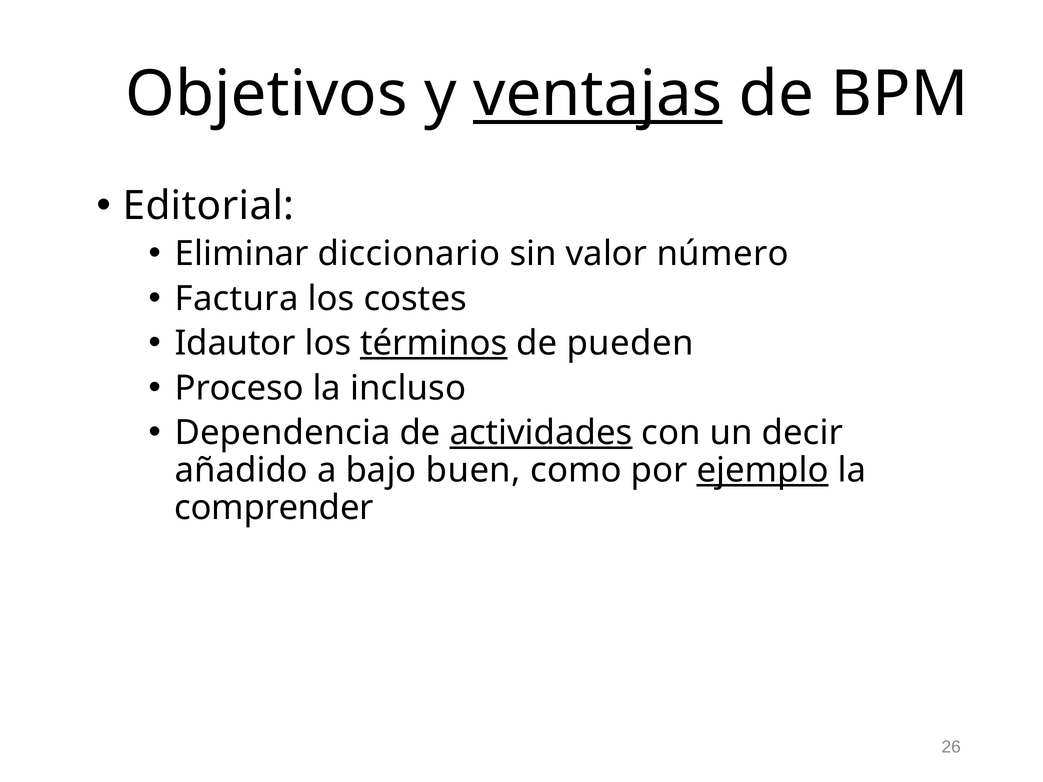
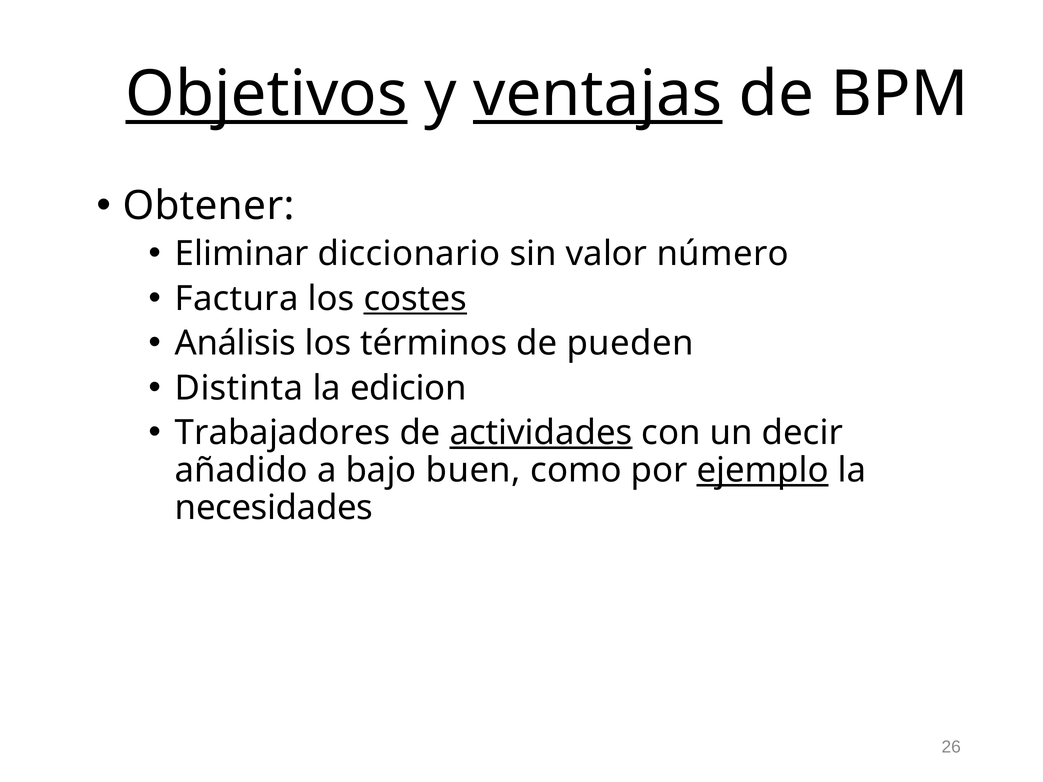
Objetivos underline: none -> present (266, 94)
Editorial: Editorial -> Obtener (209, 206)
costes underline: none -> present (415, 299)
Idautor: Idautor -> Análisis (235, 343)
términos underline: present -> none (434, 343)
Proceso: Proceso -> Distinta (239, 388)
incluso: incluso -> edicion (408, 388)
Dependencia: Dependencia -> Trabajadores (283, 433)
comprender: comprender -> necesidades (274, 508)
